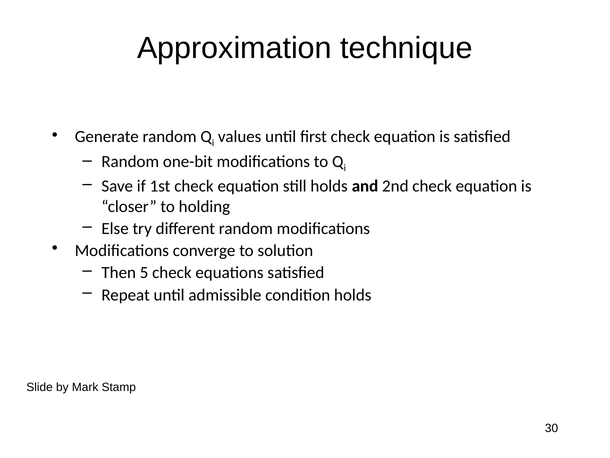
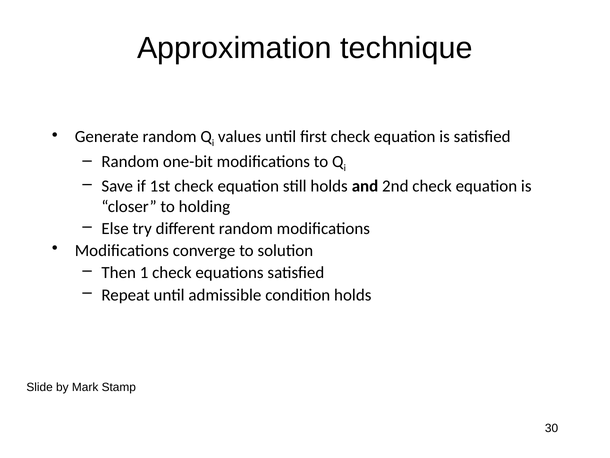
5: 5 -> 1 (144, 273)
